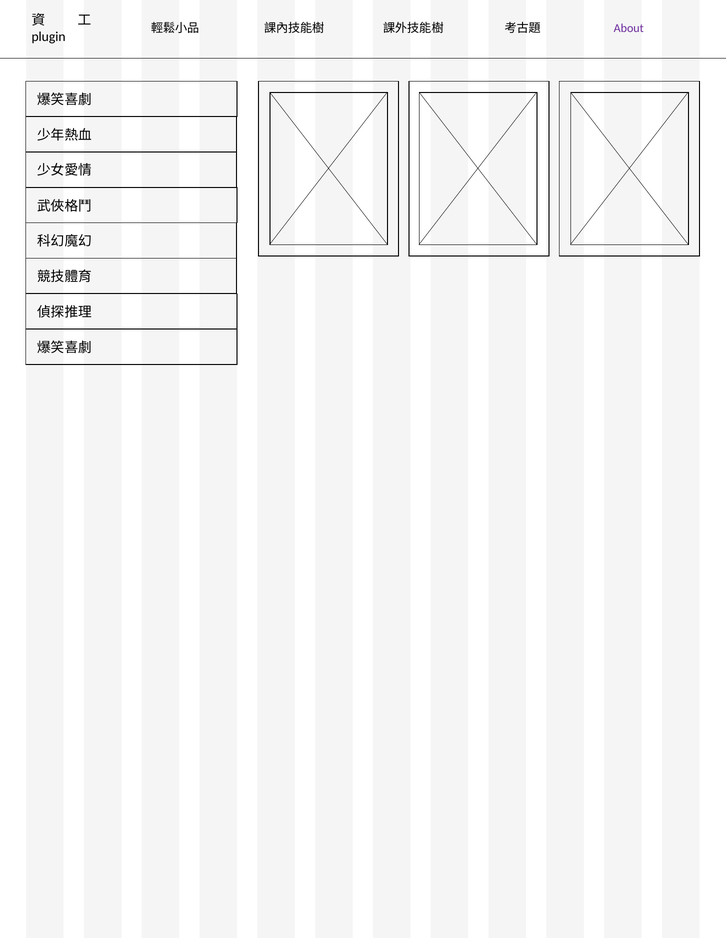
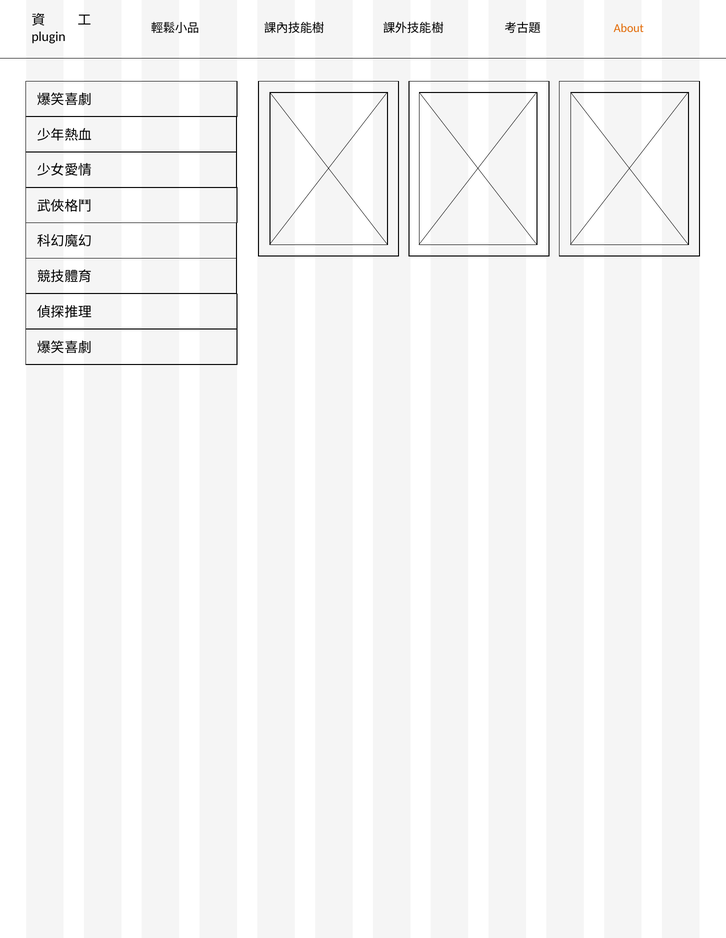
About colour: purple -> orange (629, 28)
